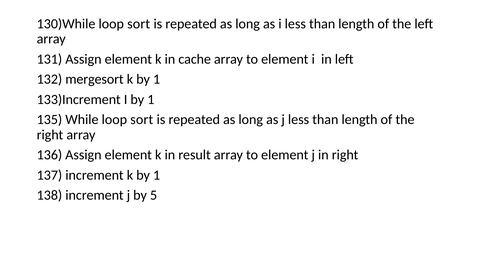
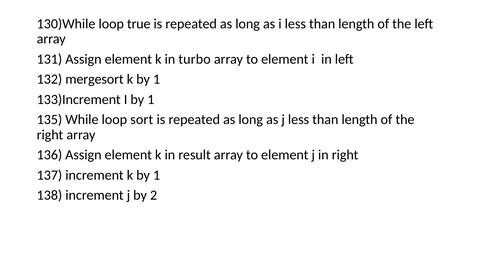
130)While loop sort: sort -> true (139, 24)
cache: cache -> turbo (195, 59)
5: 5 -> 2 (154, 195)
